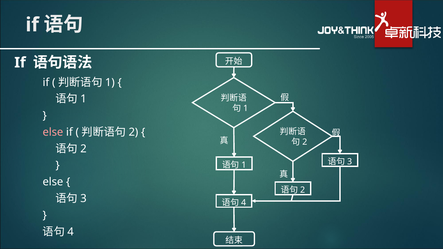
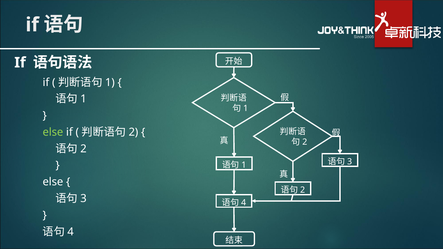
else colour: pink -> light green (53, 132)
